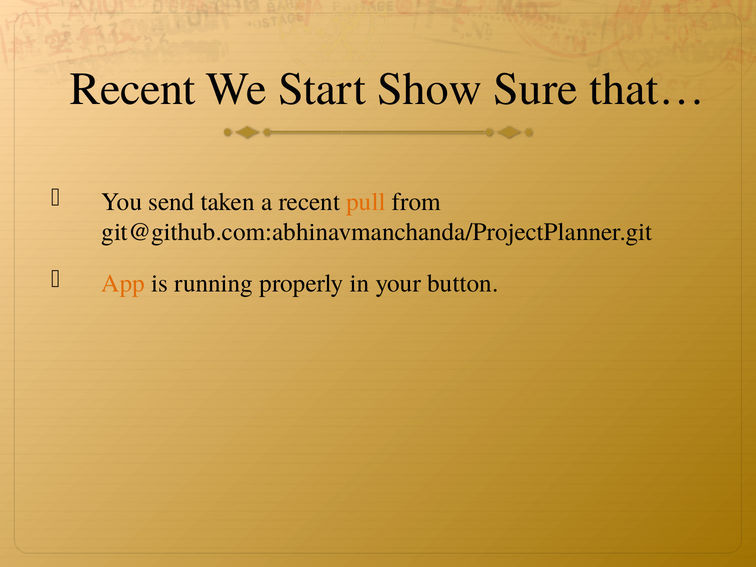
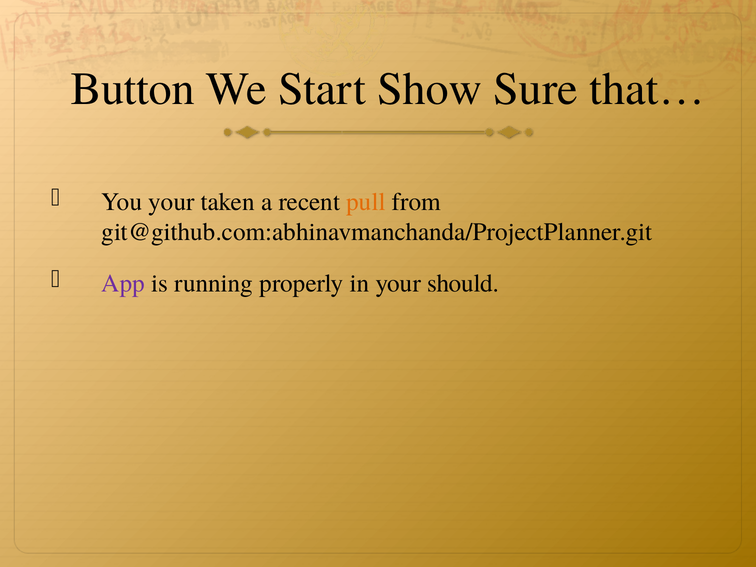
Recent: Recent -> Button (133, 89)
You send: send -> your (171, 202)
App colour: orange -> purple (123, 283)
button: button -> should (463, 283)
